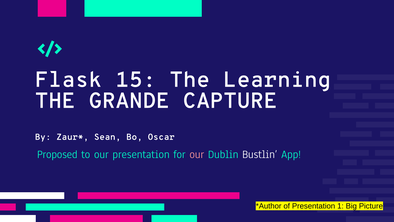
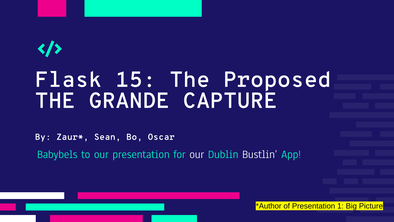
Learning: Learning -> Proposed (277, 79)
Proposed: Proposed -> Babybels (57, 154)
our colour: pink -> white (197, 154)
